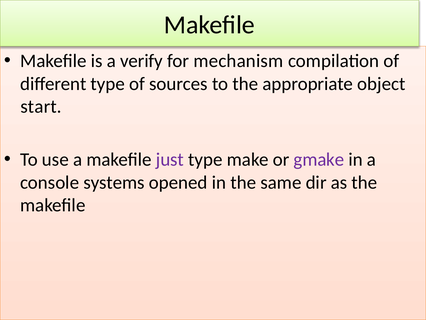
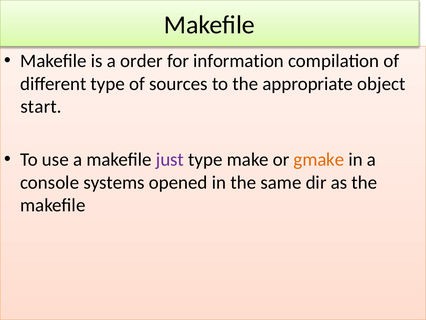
verify: verify -> order (141, 61)
mechanism: mechanism -> information (239, 61)
gmake colour: purple -> orange (319, 159)
